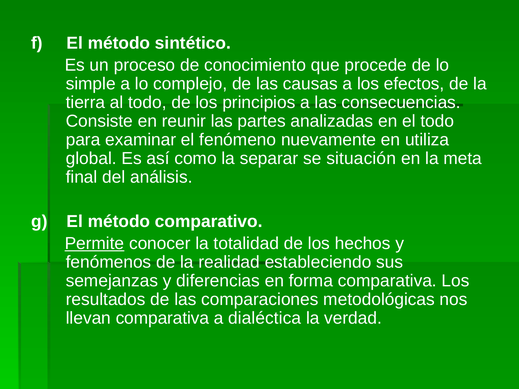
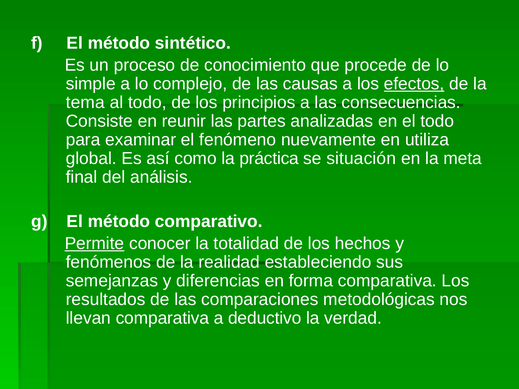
efectos underline: none -> present (414, 84)
tierra: tierra -> tema (85, 103)
separar: separar -> práctica (269, 159)
dialéctica: dialéctica -> deductivo (265, 318)
